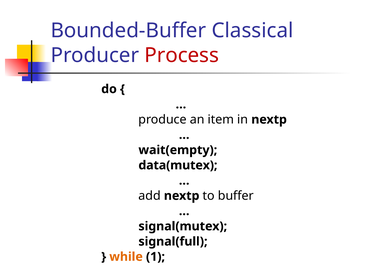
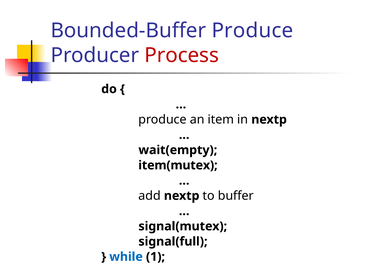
Bounded-Buffer Classical: Classical -> Produce (252, 31)
data(mutex: data(mutex -> item(mutex (178, 165)
while colour: orange -> blue (126, 257)
